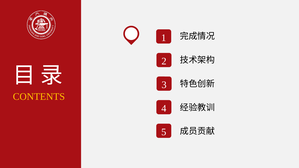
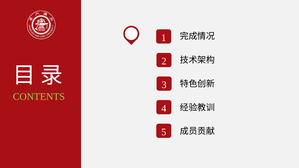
CONTENTS colour: yellow -> light green (39, 97)
